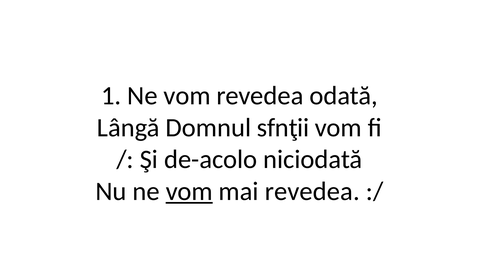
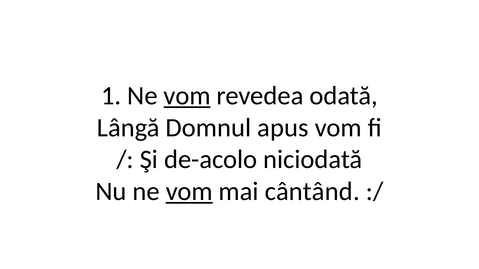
vom underline: none -> present (187, 96)
sfnţii: sfnţii -> apus (283, 128)
mai revedea: revedea -> cântând (312, 192)
